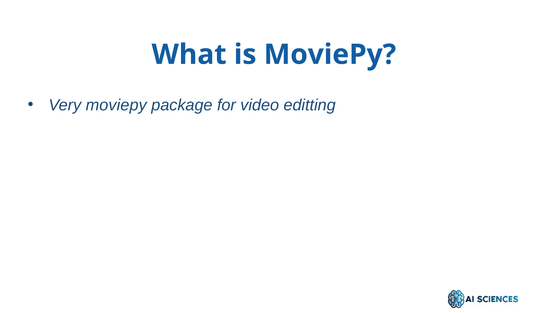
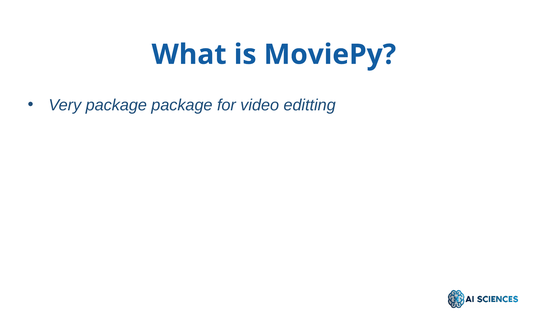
Very moviepy: moviepy -> package (116, 105)
